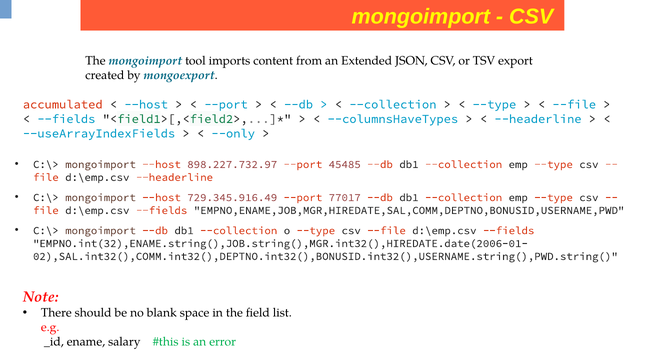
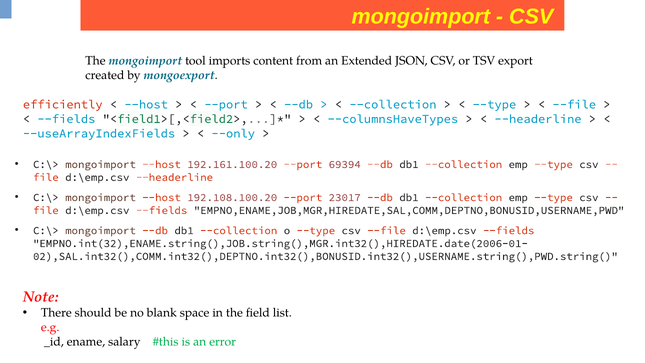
accumulated: accumulated -> efficiently (63, 104)
898.227.732.97: 898.227.732.97 -> 192.161.100.20 (232, 164)
45485: 45485 -> 69394 (345, 164)
729.345.916.49: 729.345.916.49 -> 192.108.100.20 (232, 197)
77017: 77017 -> 23017 (345, 197)
